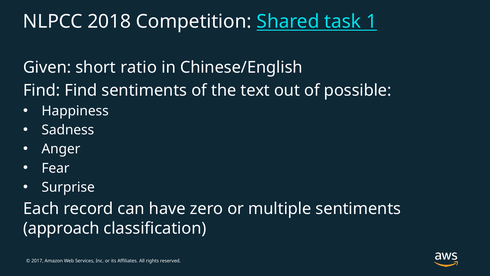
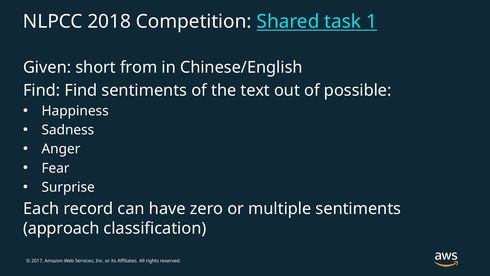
ratio: ratio -> from (139, 67)
